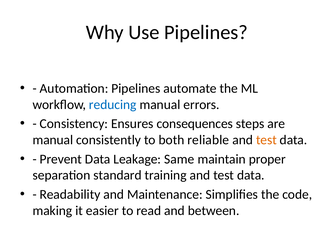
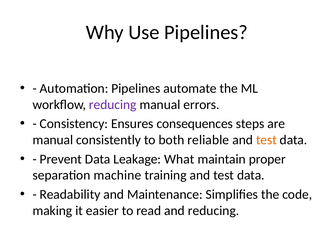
reducing colour: blue -> purple (113, 104)
Same: Same -> What (179, 159)
standard: standard -> machine (117, 175)
and between: between -> reducing (214, 210)
